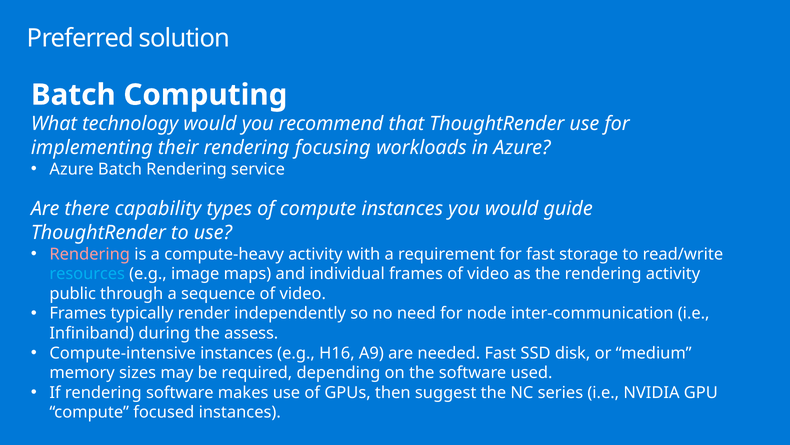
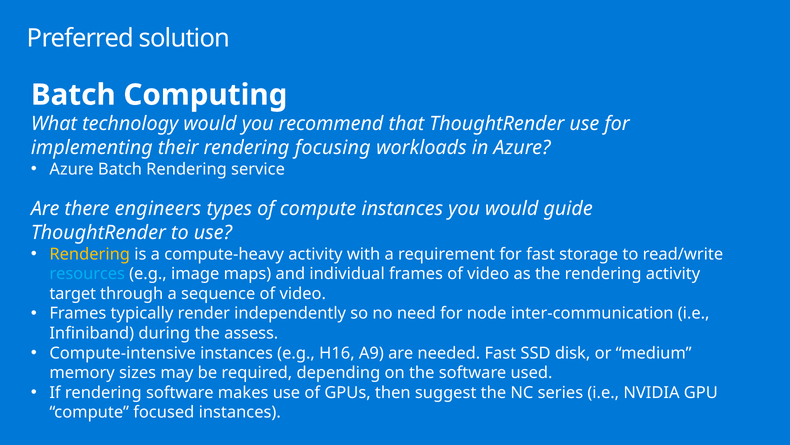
capability: capability -> engineers (158, 209)
Rendering colour: pink -> yellow (90, 254)
public: public -> target (73, 293)
